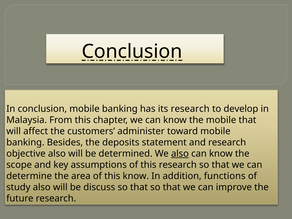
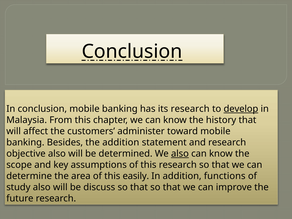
develop underline: none -> present (241, 109)
the mobile: mobile -> history (221, 120)
the deposits: deposits -> addition (121, 142)
this know: know -> easily (136, 176)
